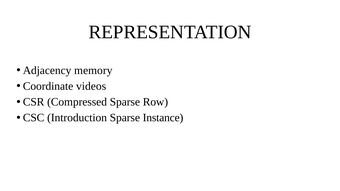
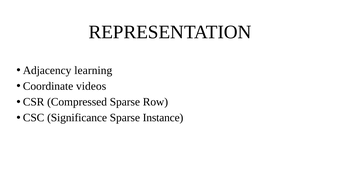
memory: memory -> learning (93, 70)
Introduction: Introduction -> Significance (77, 118)
